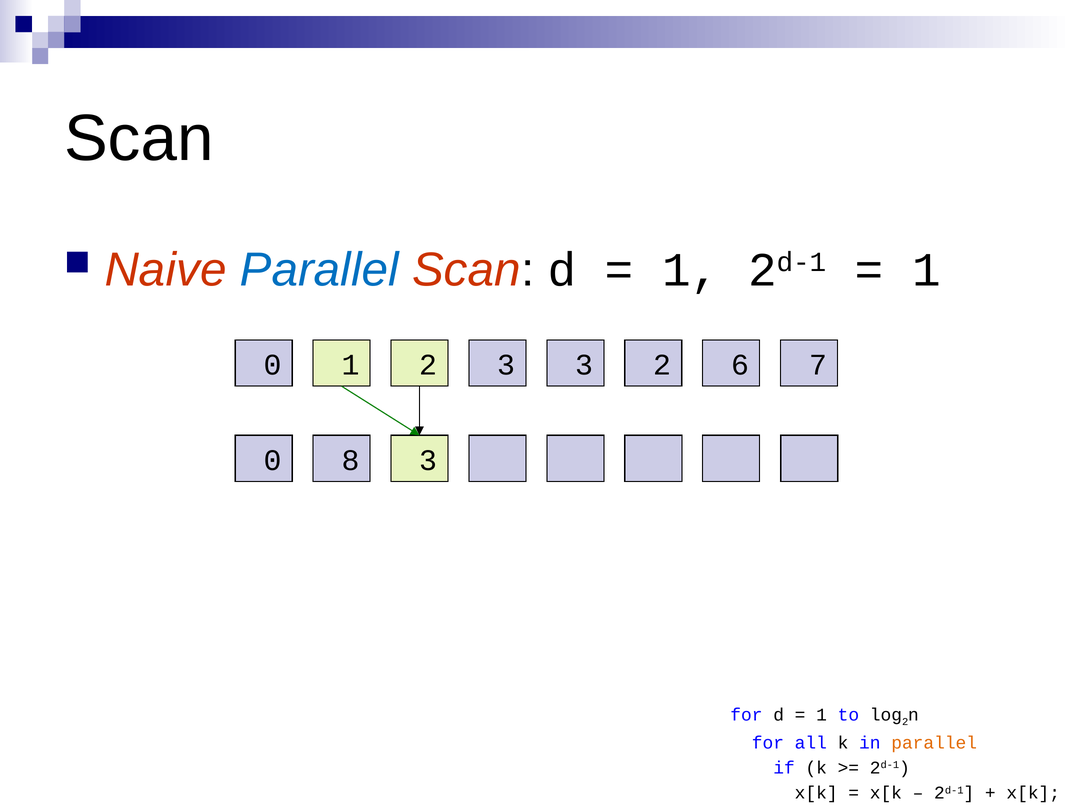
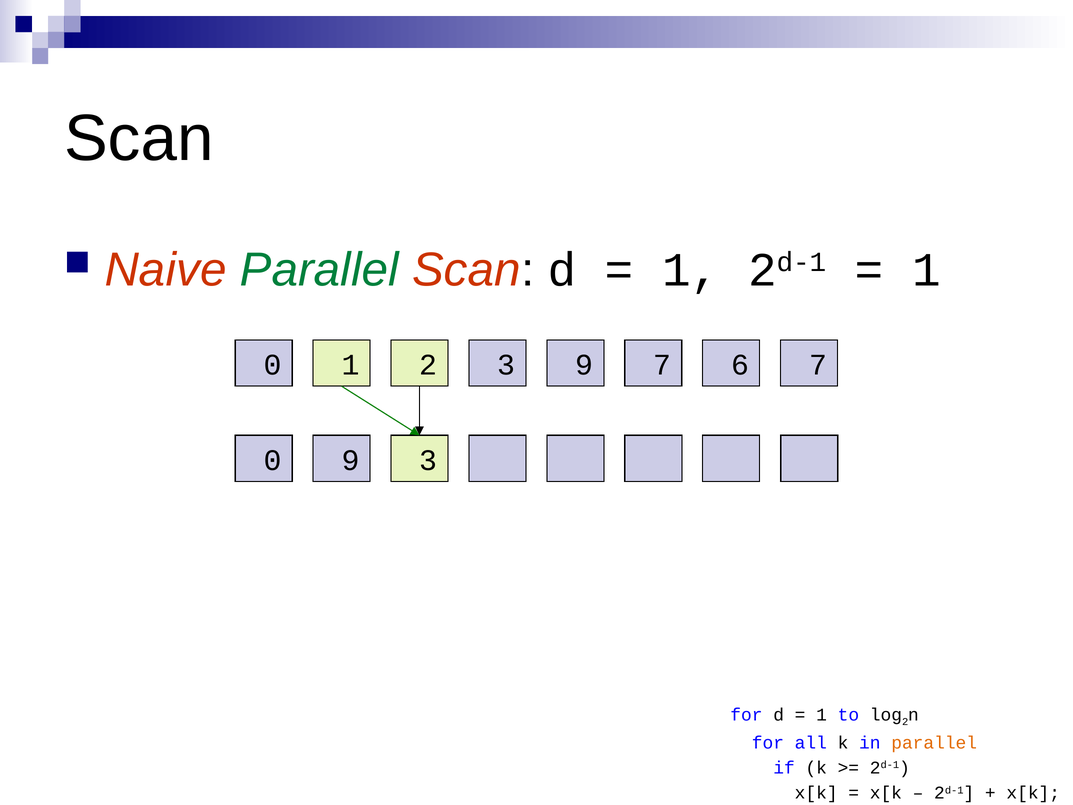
Parallel colour: blue -> green (319, 270)
3 3: 3 -> 9 (584, 365)
1 2: 2 -> 7 (662, 365)
0 8: 8 -> 9 (350, 460)
